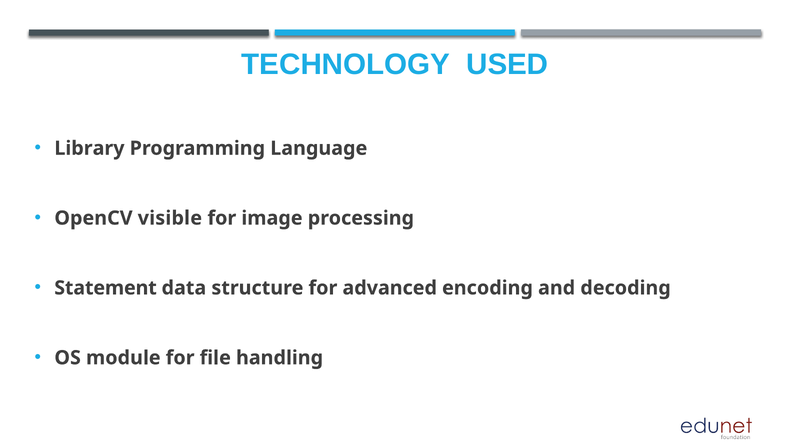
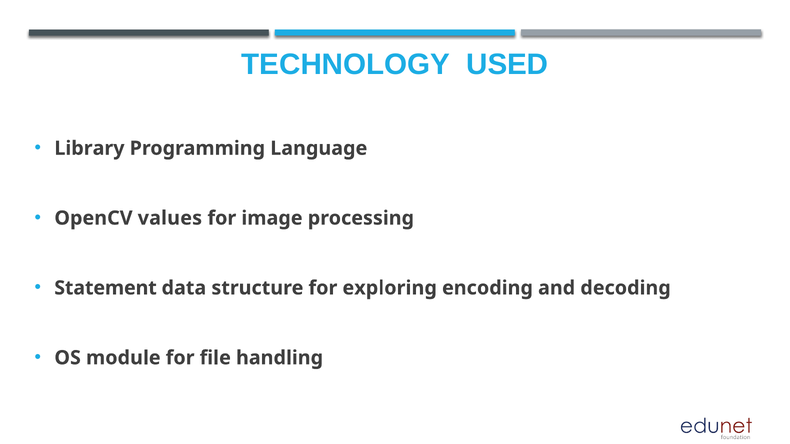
visible: visible -> values (170, 218)
advanced: advanced -> exploring (390, 288)
